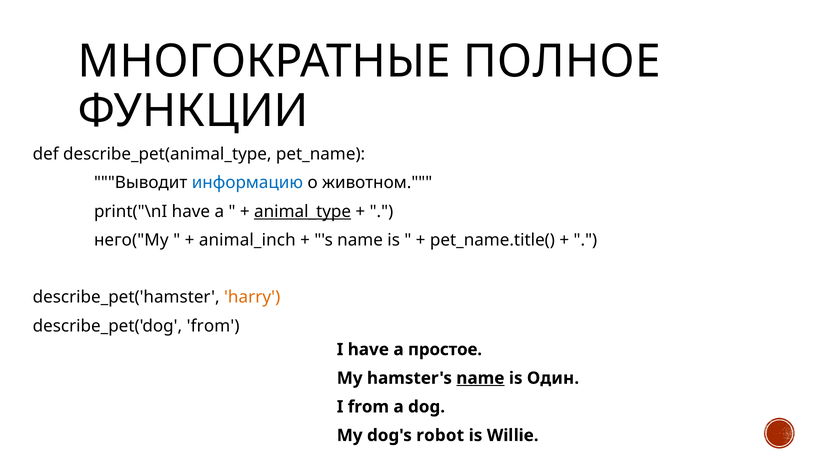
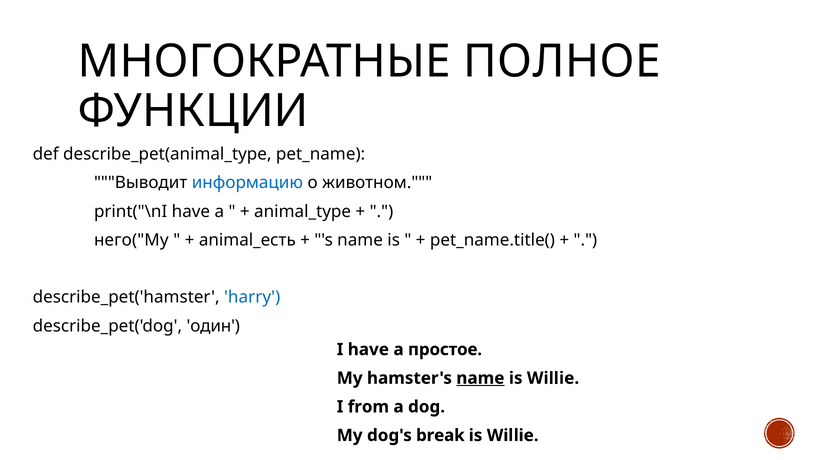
animal_type underline: present -> none (303, 211)
animal_inch: animal_inch -> animal_есть (247, 240)
harry colour: orange -> blue (252, 297)
describe_pet('dog from: from -> один (213, 326)
Один: Один -> Willie (553, 378)
robot: robot -> break (440, 435)
